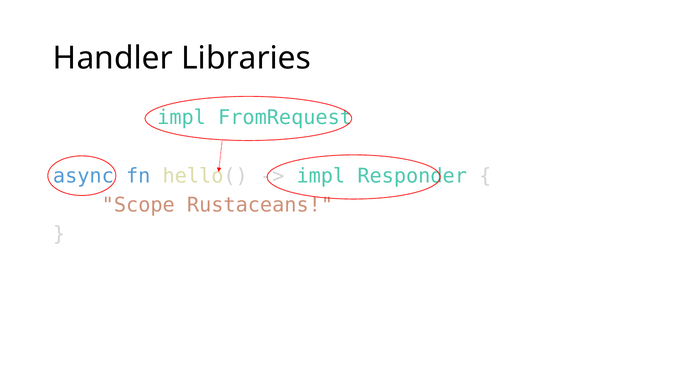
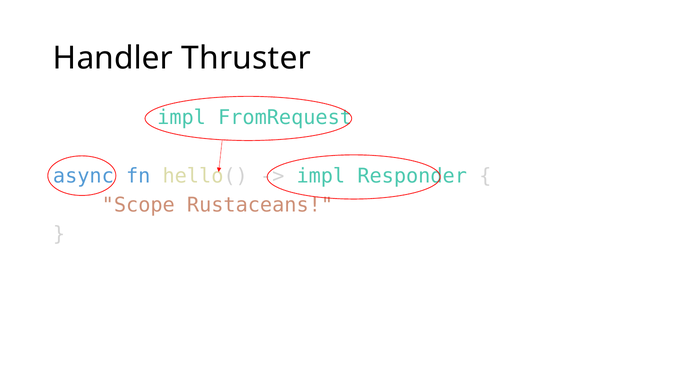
Libraries: Libraries -> Thruster (246, 58)
